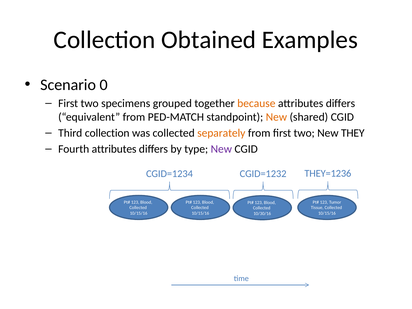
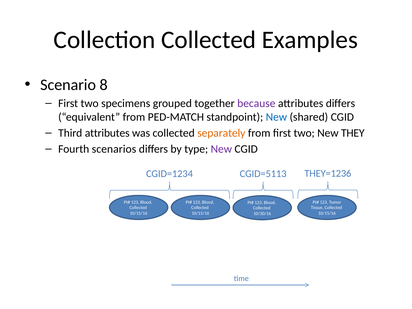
Collection Obtained: Obtained -> Collected (209, 40)
0: 0 -> 8 (104, 85)
because colour: orange -> purple (256, 103)
New colour: orange -> blue (276, 117)
Third collection: collection -> attributes (107, 133)
Fourth attributes: attributes -> scenarios (114, 149)
CGID=1232: CGID=1232 -> CGID=5113 (263, 174)
